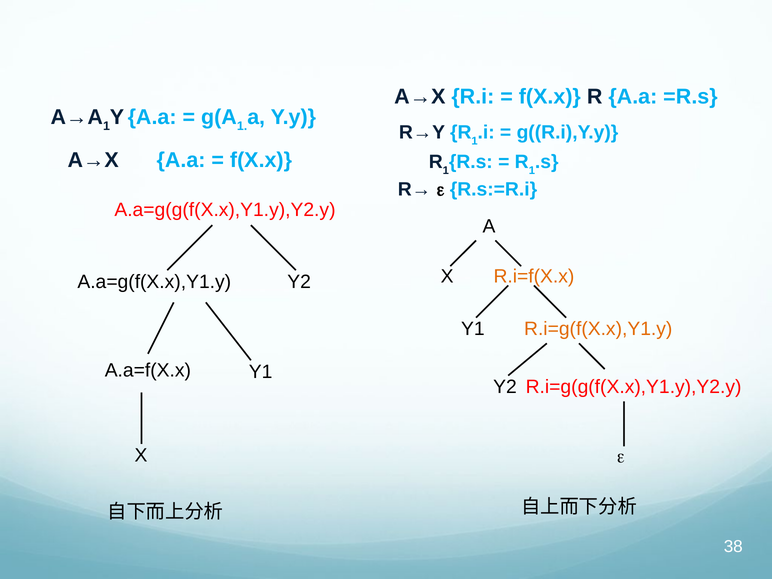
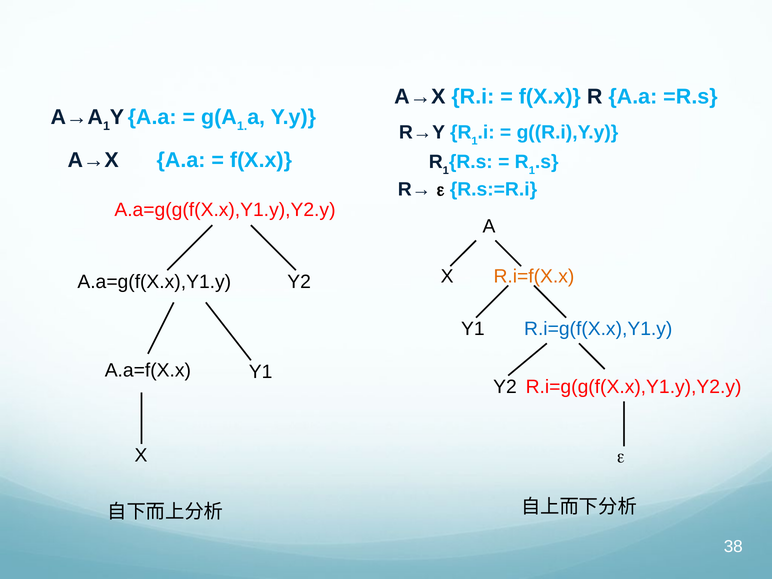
R.i=g(f(X.x),Y1.y colour: orange -> blue (598, 329)
